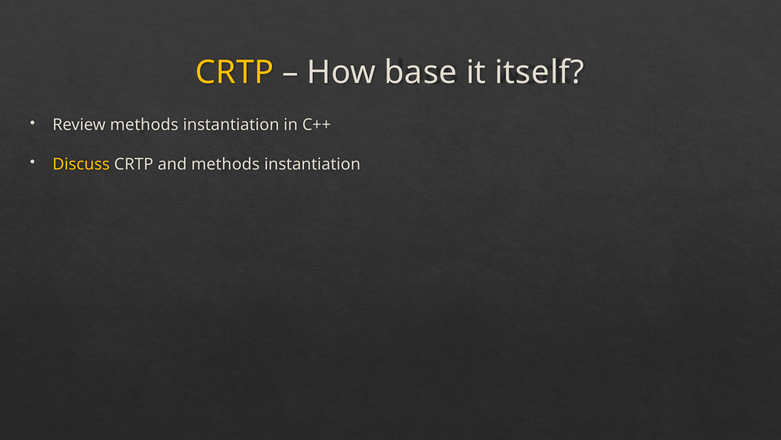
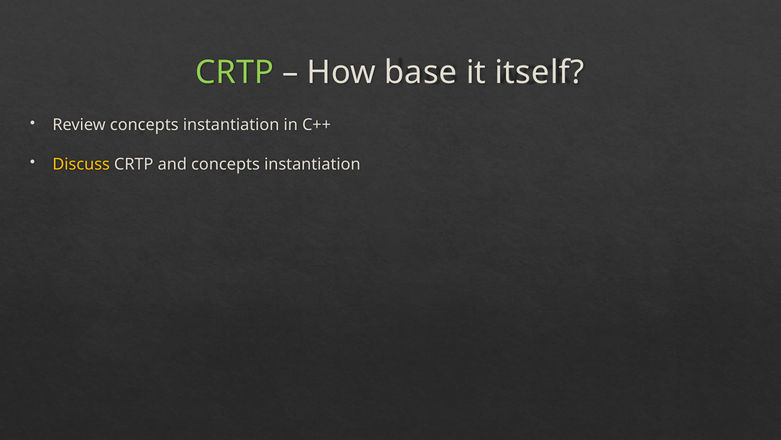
CRTP colour: yellow -> light green (235, 72)
Review methods: methods -> concepts (144, 125)
and methods: methods -> concepts (225, 164)
